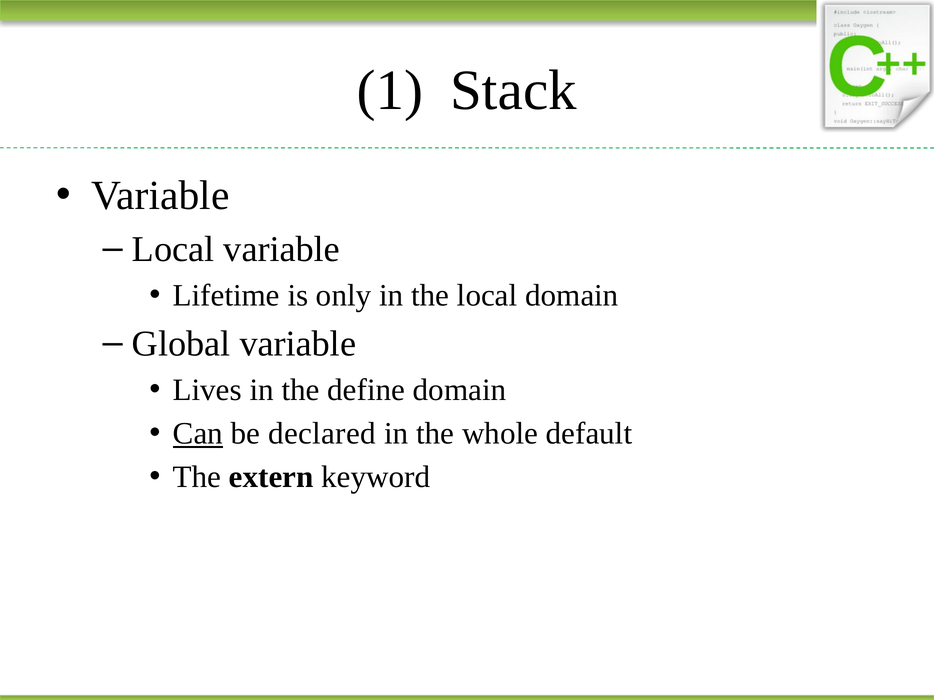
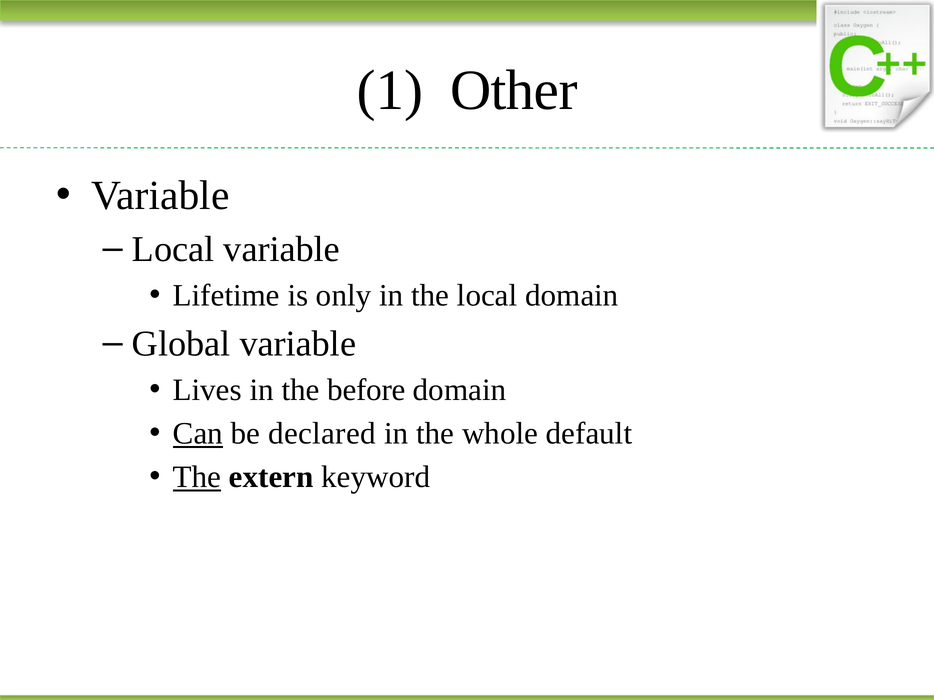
Stack: Stack -> Other (514, 90)
define: define -> before (366, 390)
The underline: none -> present (197, 478)
